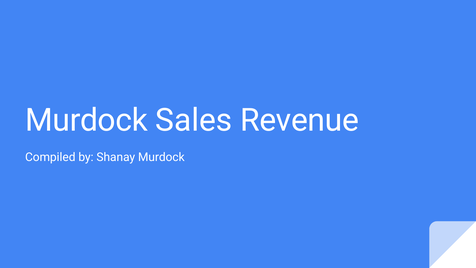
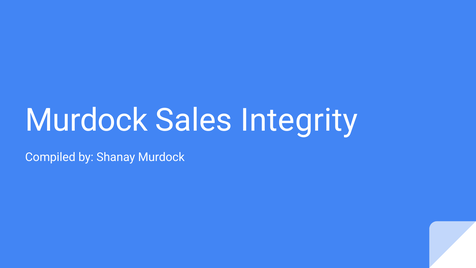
Revenue: Revenue -> Integrity (299, 120)
